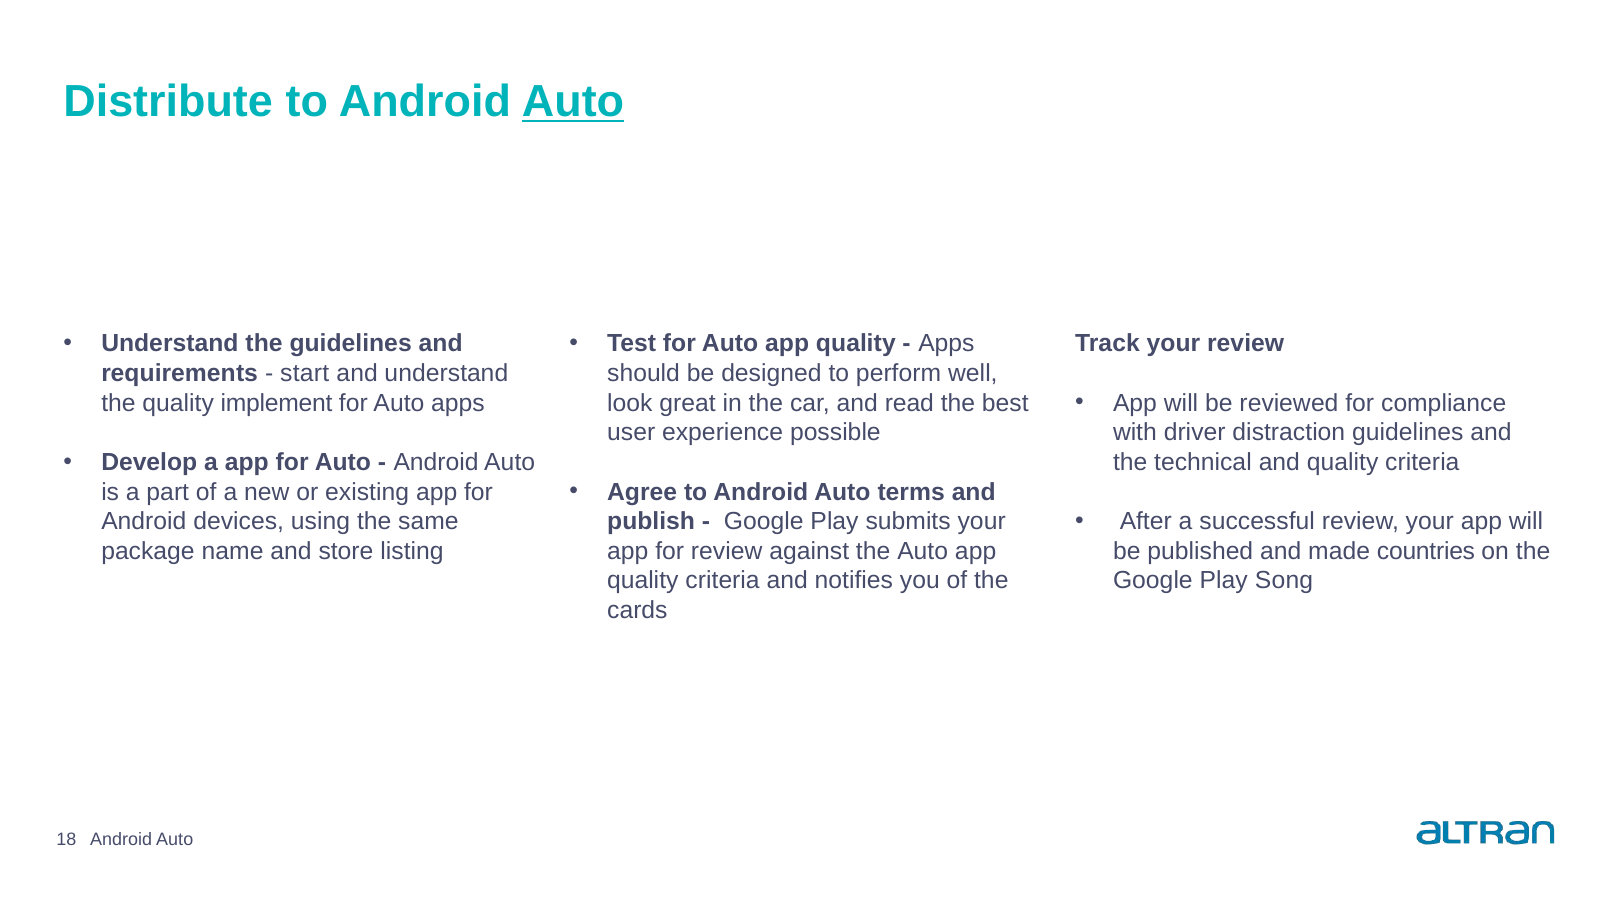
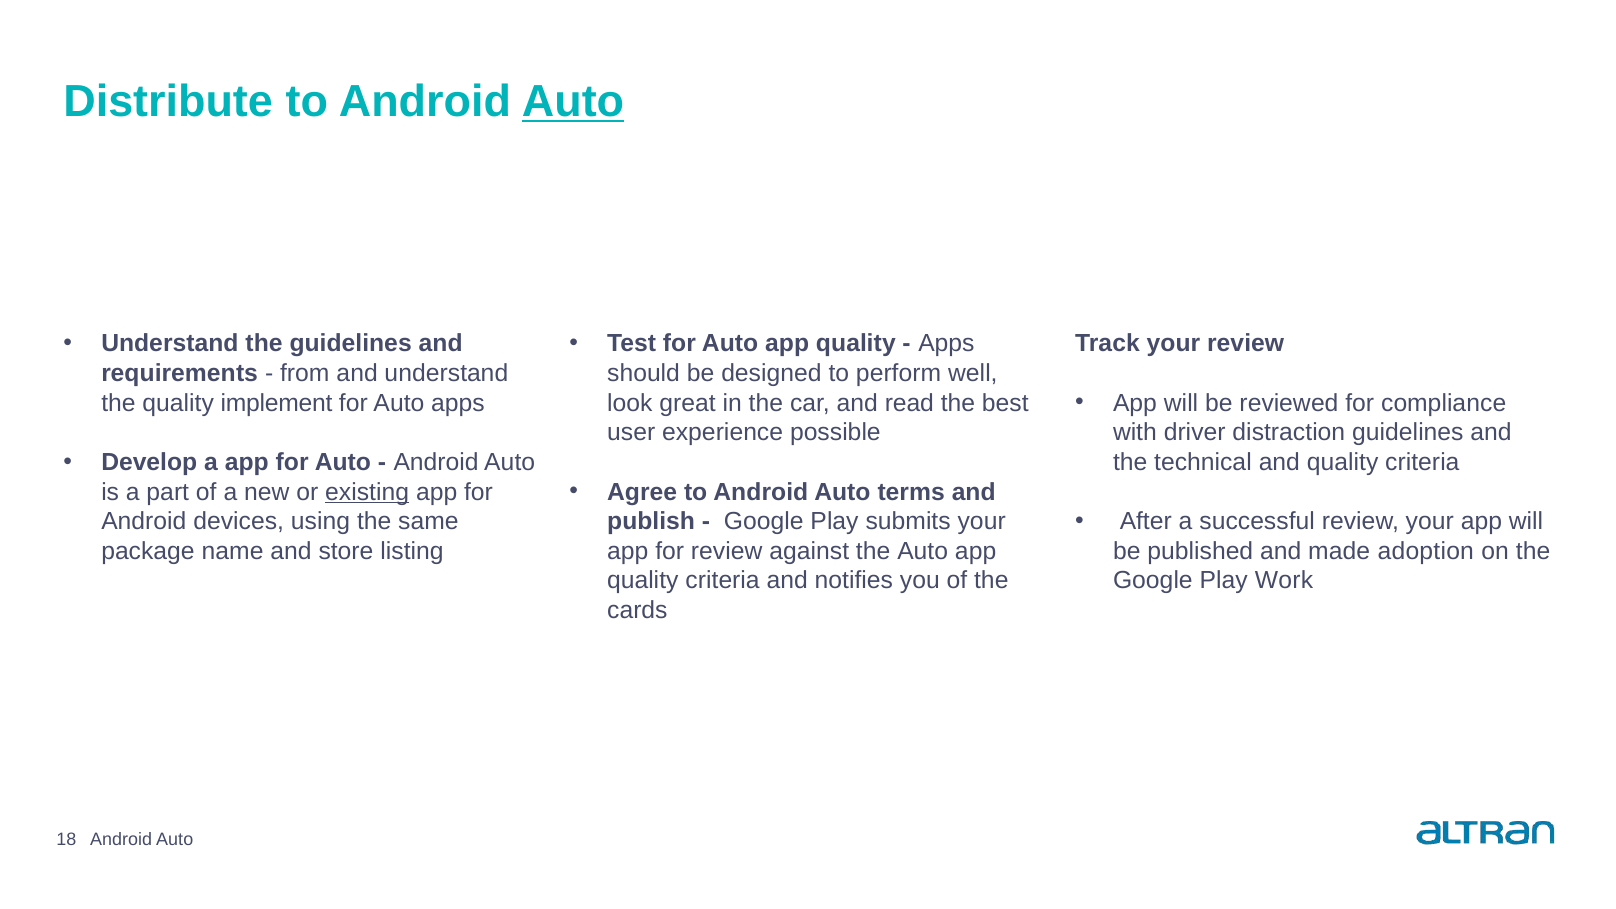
start: start -> from (305, 373)
existing underline: none -> present (367, 492)
countries: countries -> adoption (1426, 551)
Song: Song -> Work (1284, 581)
